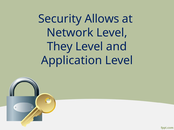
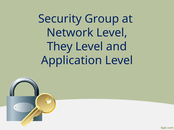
Allows: Allows -> Group (102, 19)
